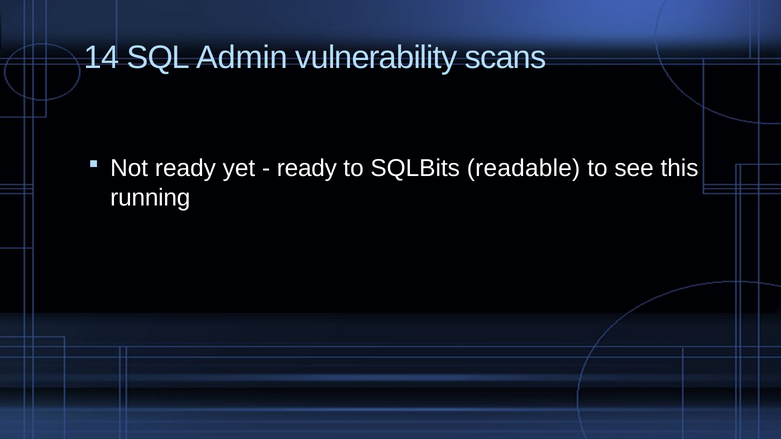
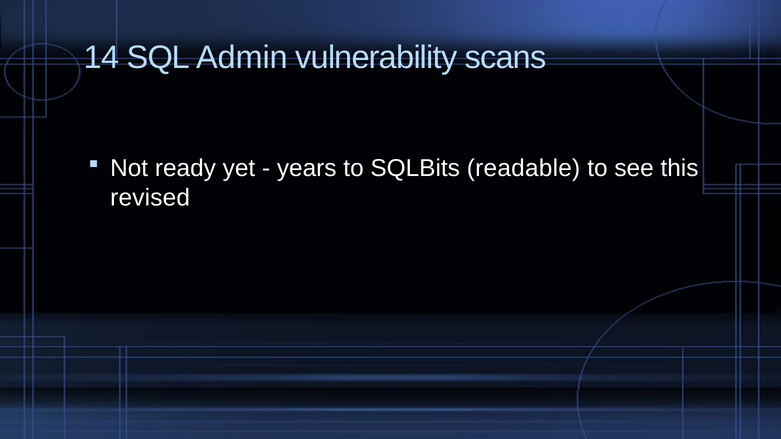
ready: ready -> years (307, 168)
running: running -> revised (150, 198)
